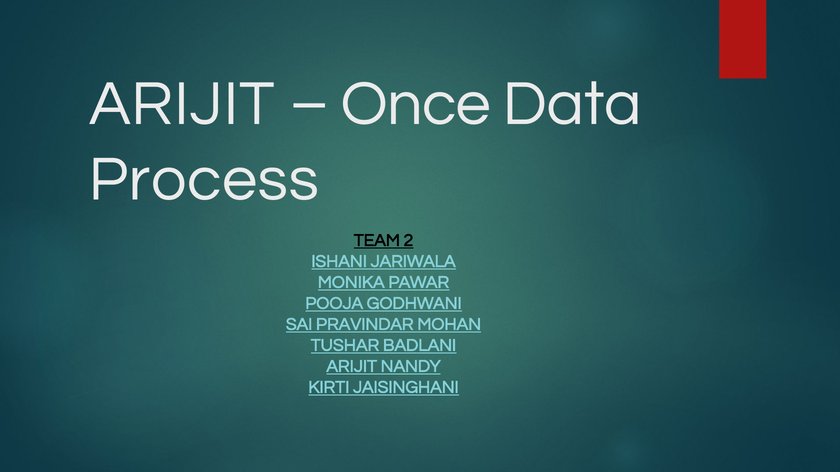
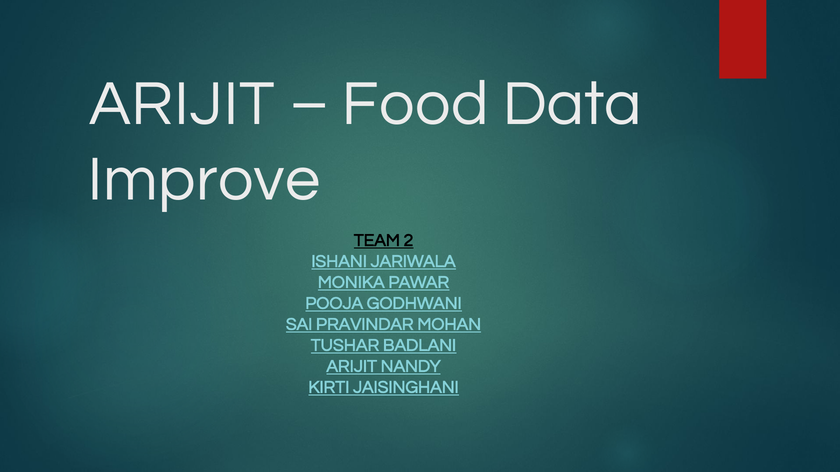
Once: Once -> Food (415, 104)
Process: Process -> Improve (204, 179)
